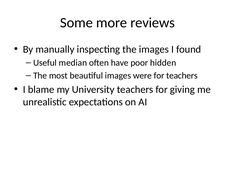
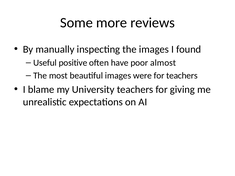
median: median -> positive (73, 63)
hidden: hidden -> almost (163, 63)
